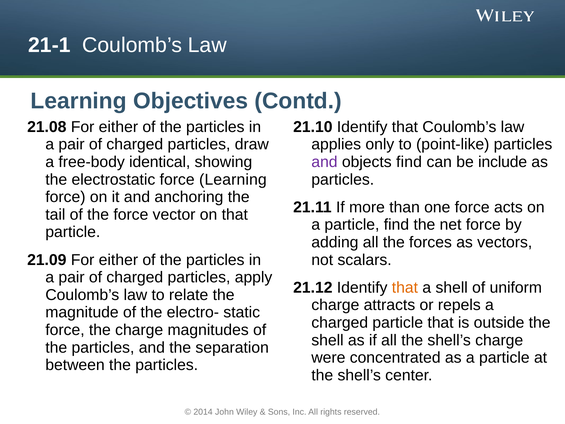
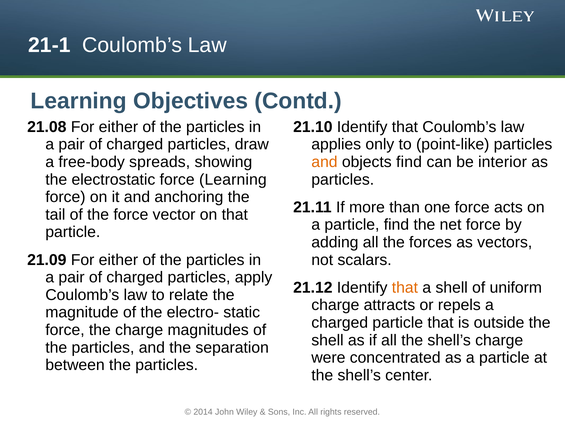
identical: identical -> spreads (160, 162)
and colour: purple -> orange (324, 162)
include: include -> interior (503, 162)
